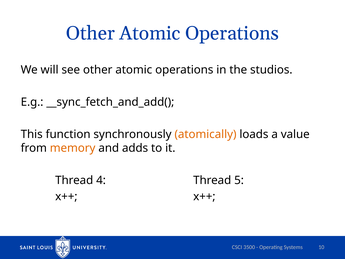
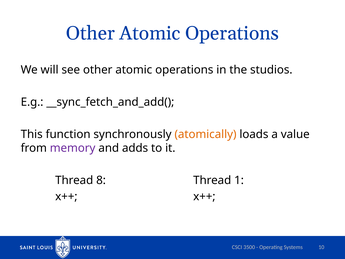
memory colour: orange -> purple (73, 148)
4: 4 -> 8 (101, 180)
5: 5 -> 1 (239, 180)
